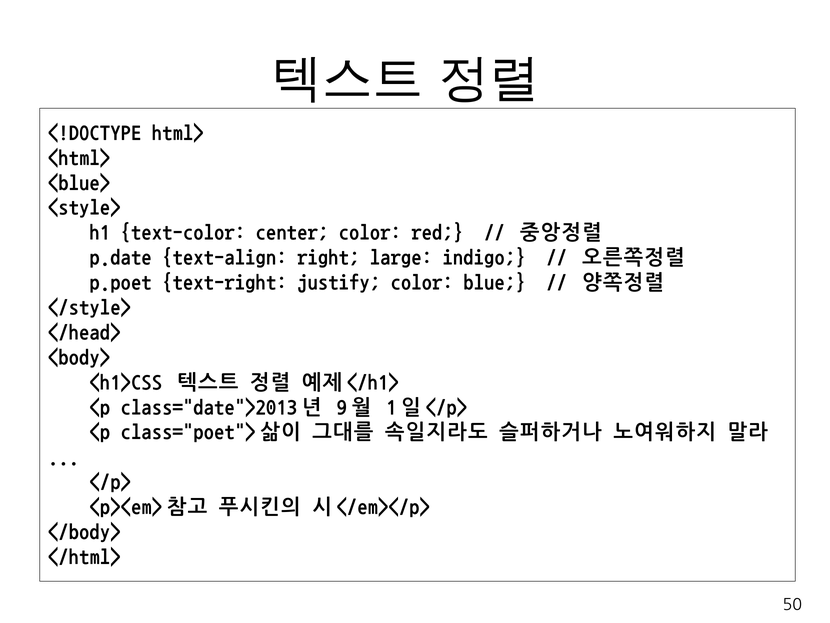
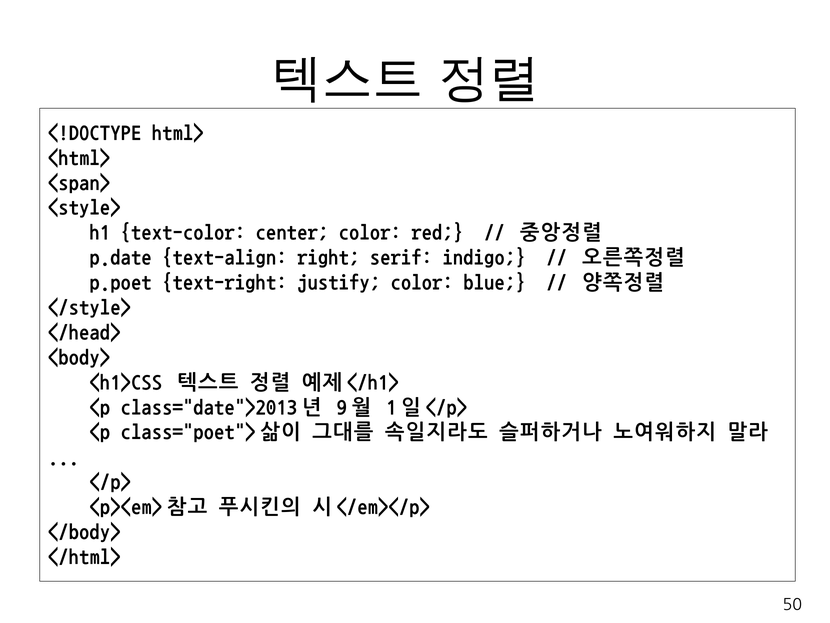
<blue>: <blue> -> <span> (79, 182)
large: large -> serif (401, 257)
